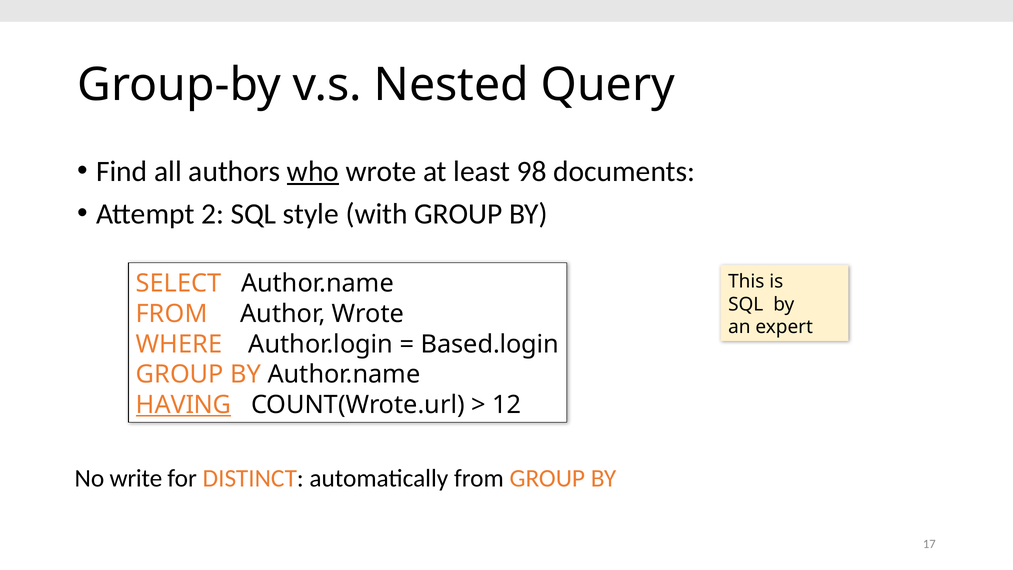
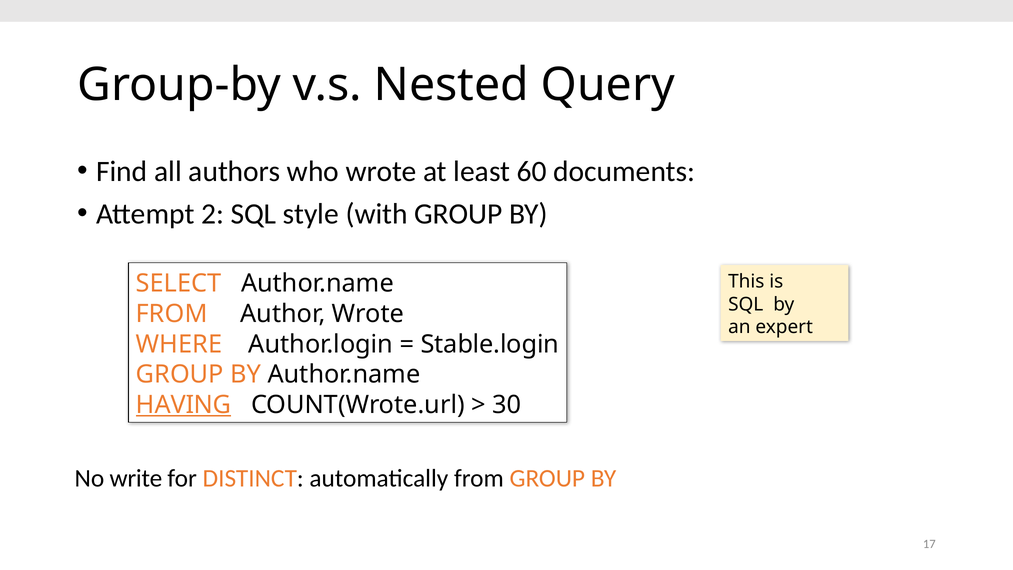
who underline: present -> none (313, 171)
98: 98 -> 60 (532, 171)
Based.login: Based.login -> Stable.login (490, 344)
12: 12 -> 30 (507, 405)
